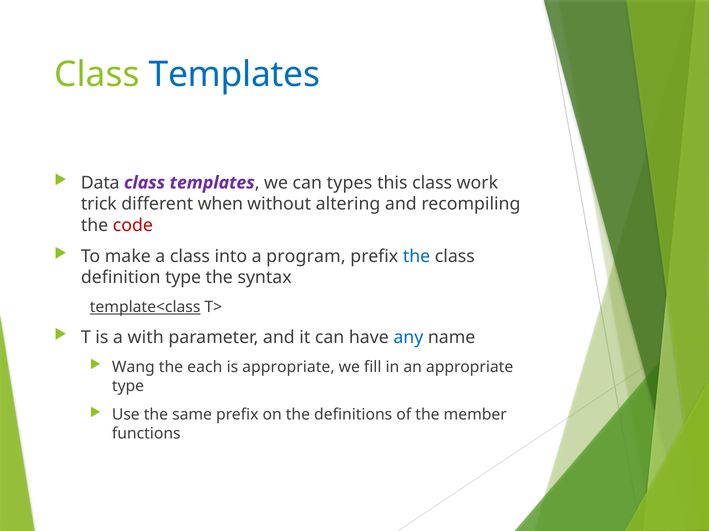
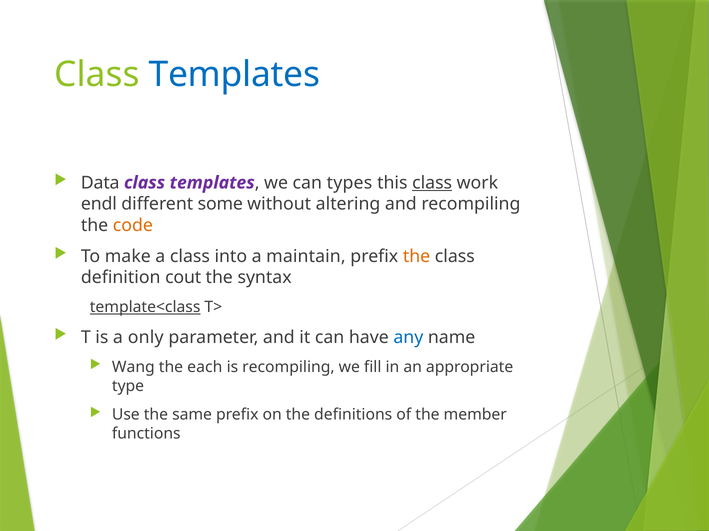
class underline: none -> present (432, 183)
trick: trick -> endl (99, 204)
when: when -> some (220, 204)
code colour: red -> orange (133, 225)
program: program -> maintain (306, 257)
the colour: blue -> orange (417, 257)
definition type: type -> cout (183, 278)
with: with -> only (146, 338)
is appropriate: appropriate -> recompiling (288, 368)
